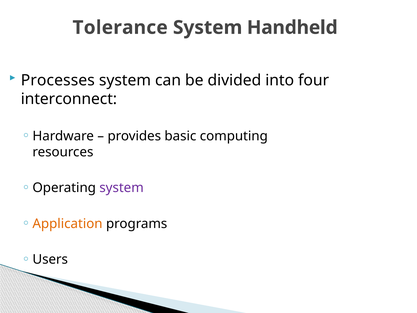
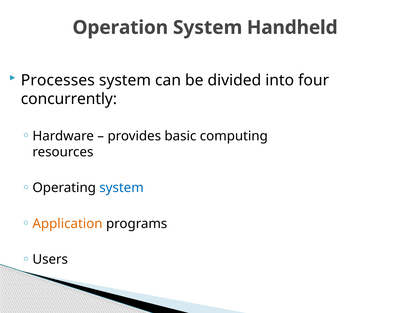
Tolerance: Tolerance -> Operation (120, 28)
interconnect: interconnect -> concurrently (69, 99)
system colour: purple -> blue (122, 188)
